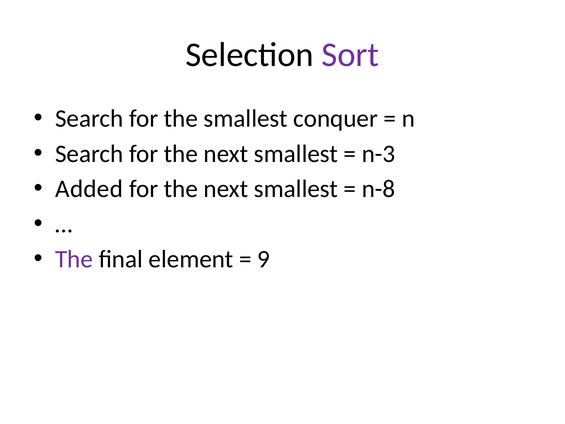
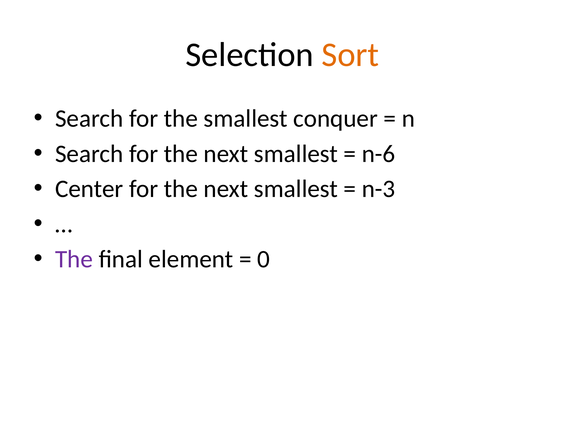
Sort colour: purple -> orange (350, 55)
n-3: n-3 -> n-6 (379, 154)
Added: Added -> Center (89, 189)
n-8: n-8 -> n-3 (379, 189)
9: 9 -> 0 (264, 259)
